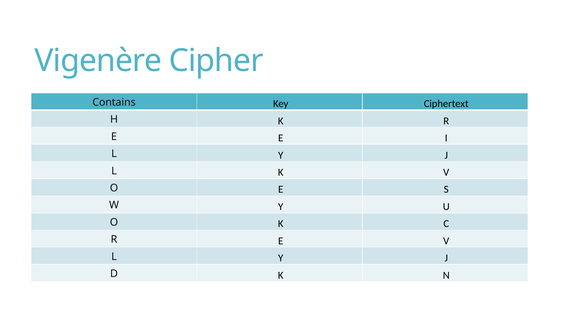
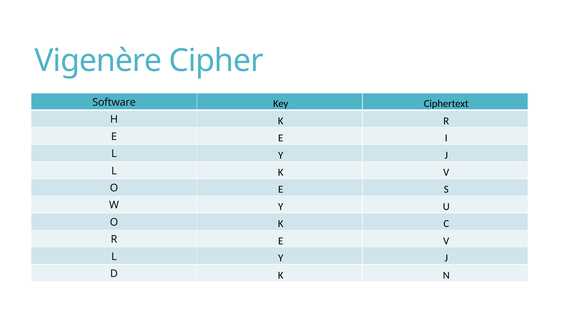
Contains: Contains -> Software (114, 102)
